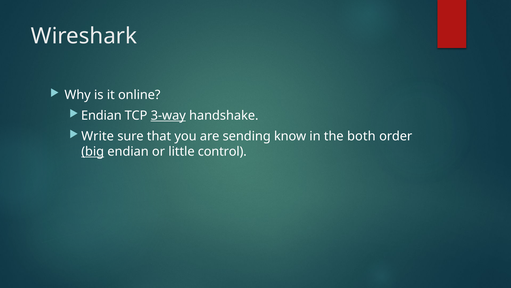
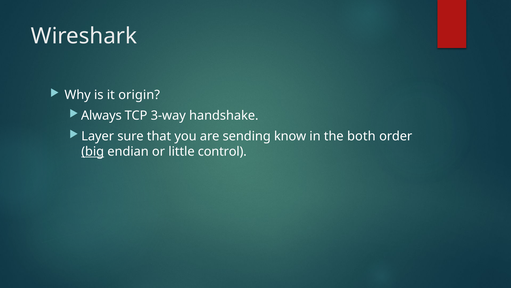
online: online -> origin (139, 95)
Endian: Endian -> Always (101, 115)
3-way underline: present -> none (168, 115)
Write: Write -> Layer (98, 136)
